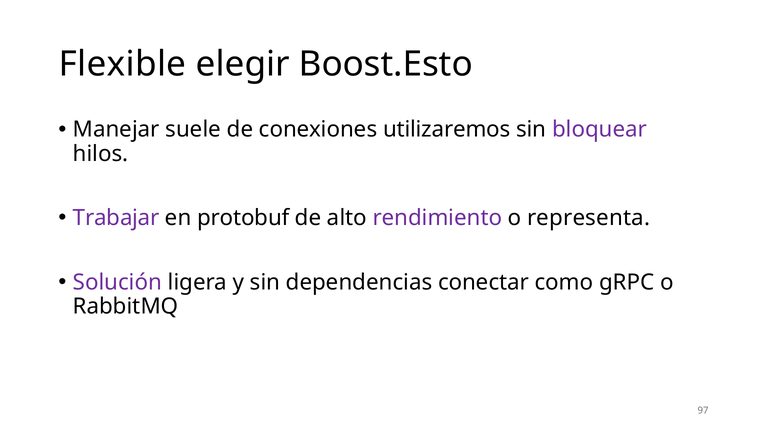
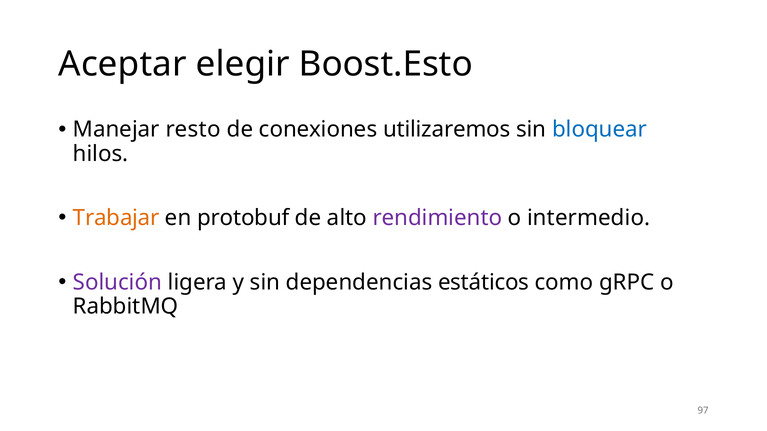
Flexible: Flexible -> Aceptar (123, 64)
suele: suele -> resto (193, 130)
bloquear colour: purple -> blue (600, 130)
Trabajar colour: purple -> orange (116, 218)
representa: representa -> intermedio (589, 218)
conectar: conectar -> estáticos (484, 282)
